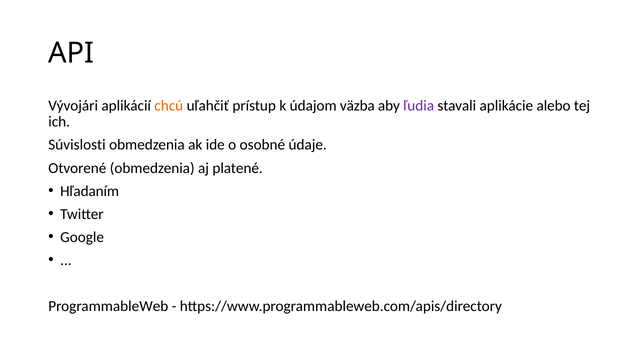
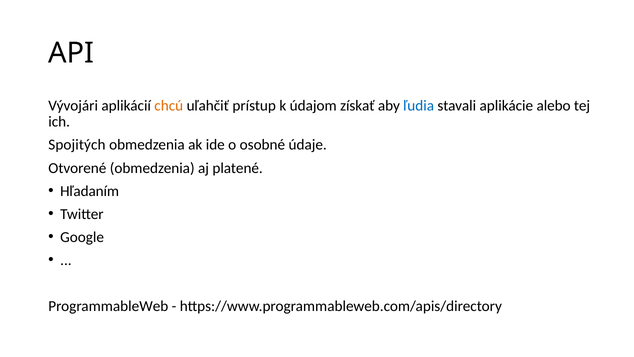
väzba: väzba -> získať (357, 105)
ľudia colour: purple -> blue (419, 105)
Súvislosti: Súvislosti -> Spojitých (77, 145)
